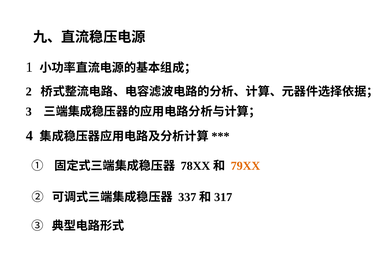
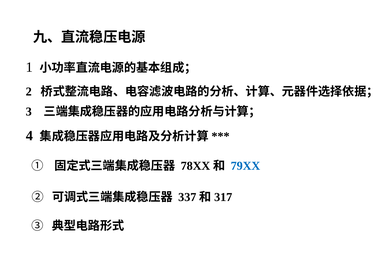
79XX colour: orange -> blue (245, 166)
